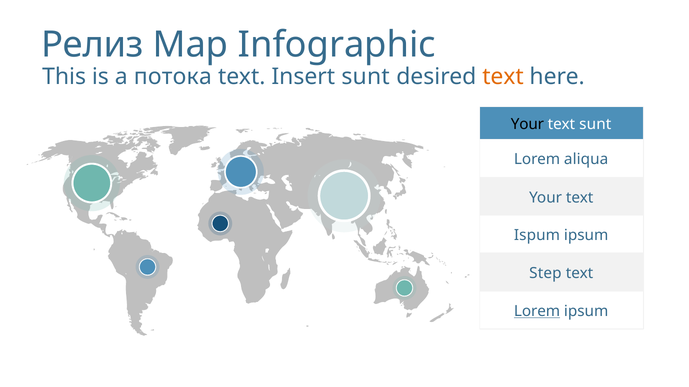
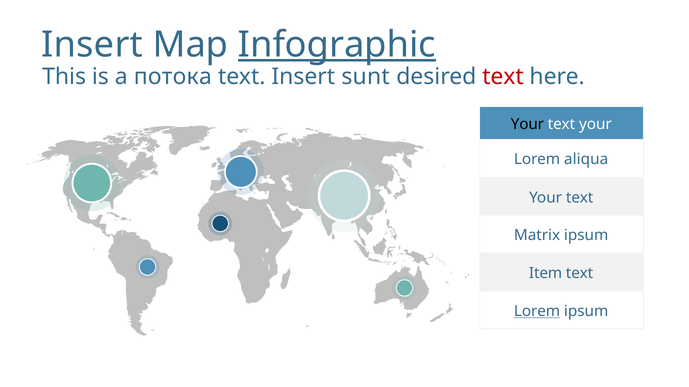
Релиз: Релиз -> Insert (92, 45)
Infographic underline: none -> present (337, 45)
text colour: orange -> red (503, 77)
text sunt: sunt -> your (595, 124)
Ispum: Ispum -> Matrix (537, 236)
Step: Step -> Item (546, 273)
